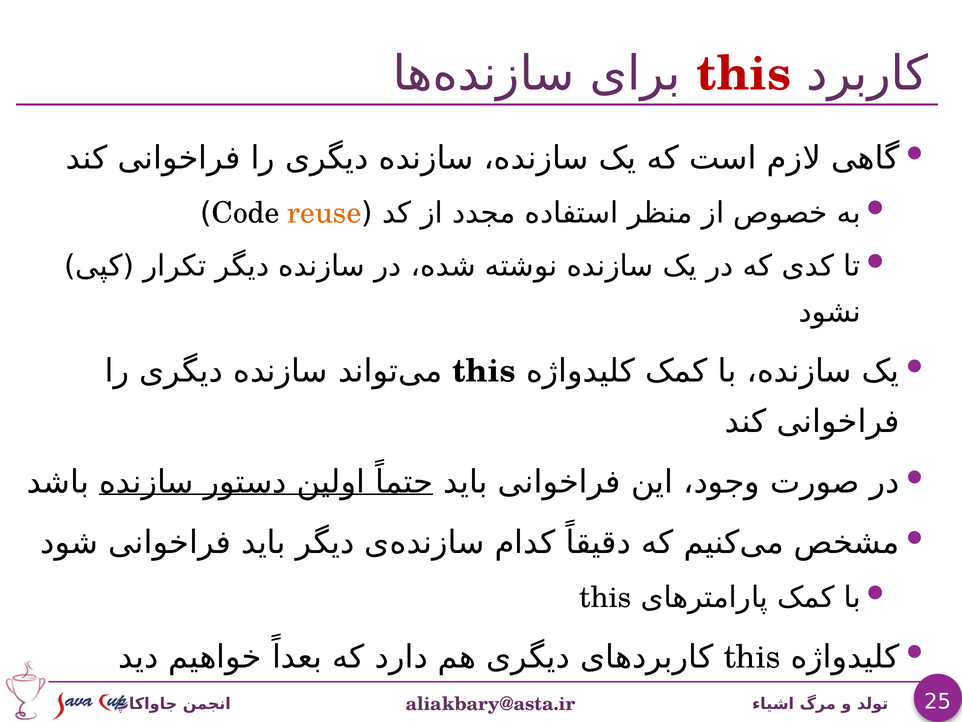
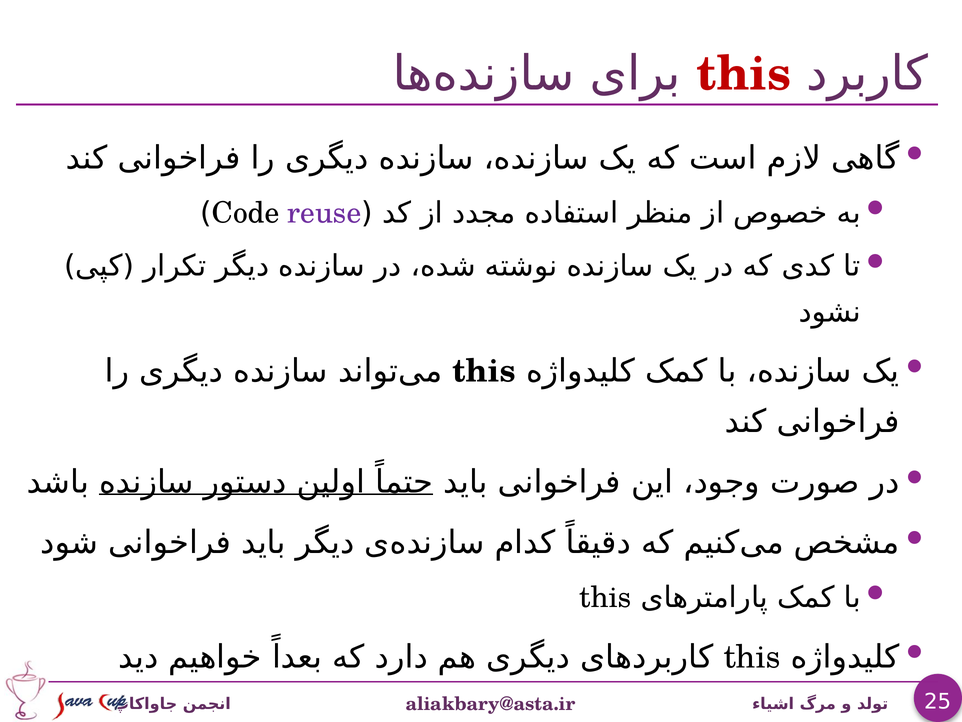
reuse colour: orange -> purple (324, 213)
